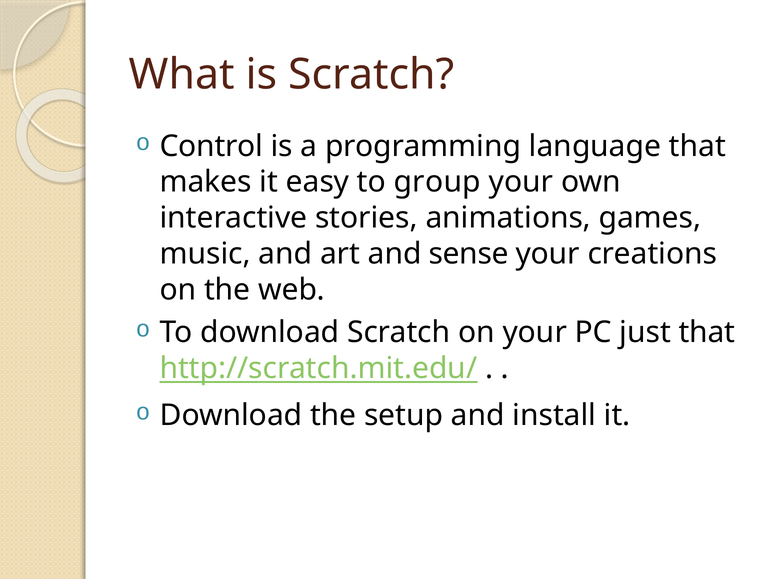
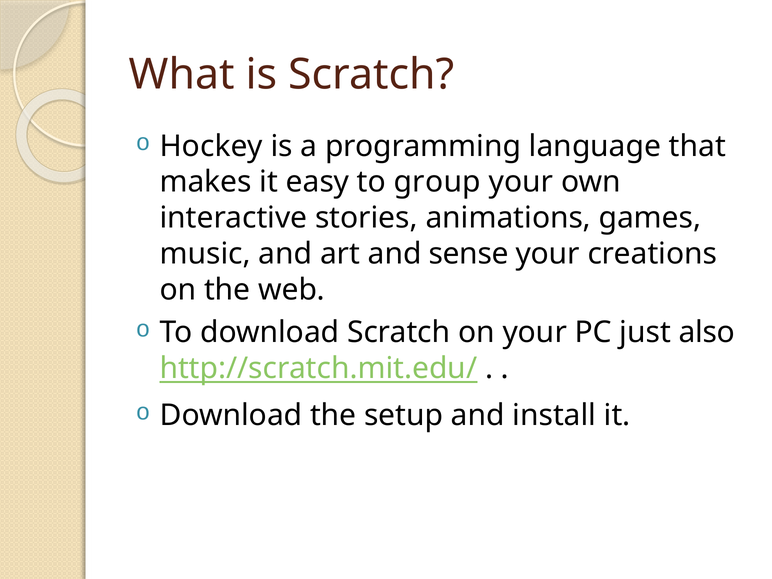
Control: Control -> Hockey (211, 146)
just that: that -> also (707, 332)
